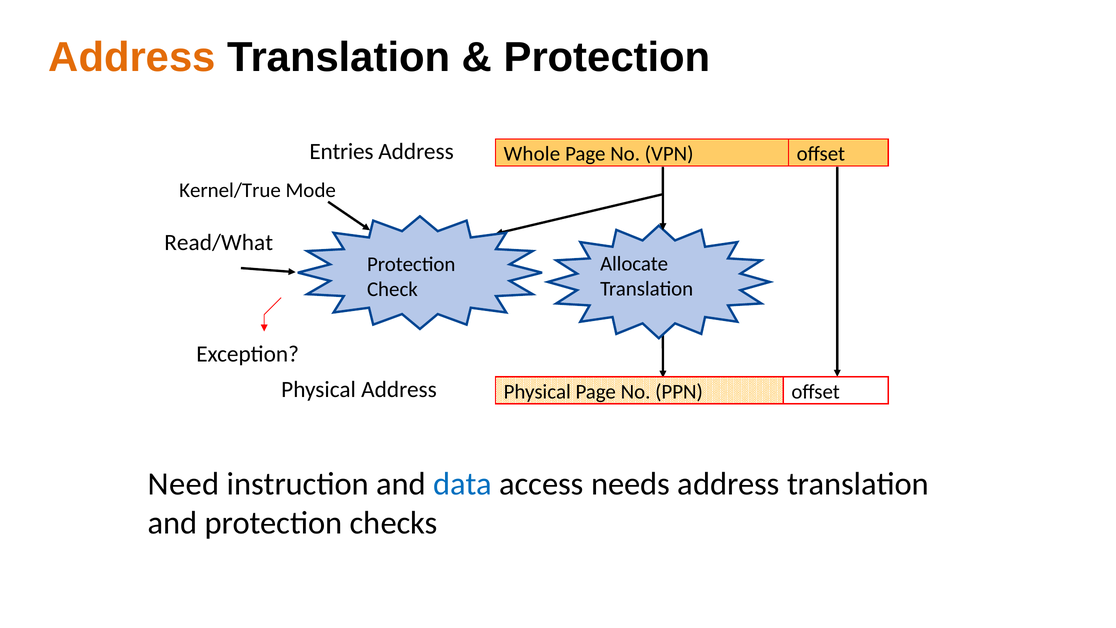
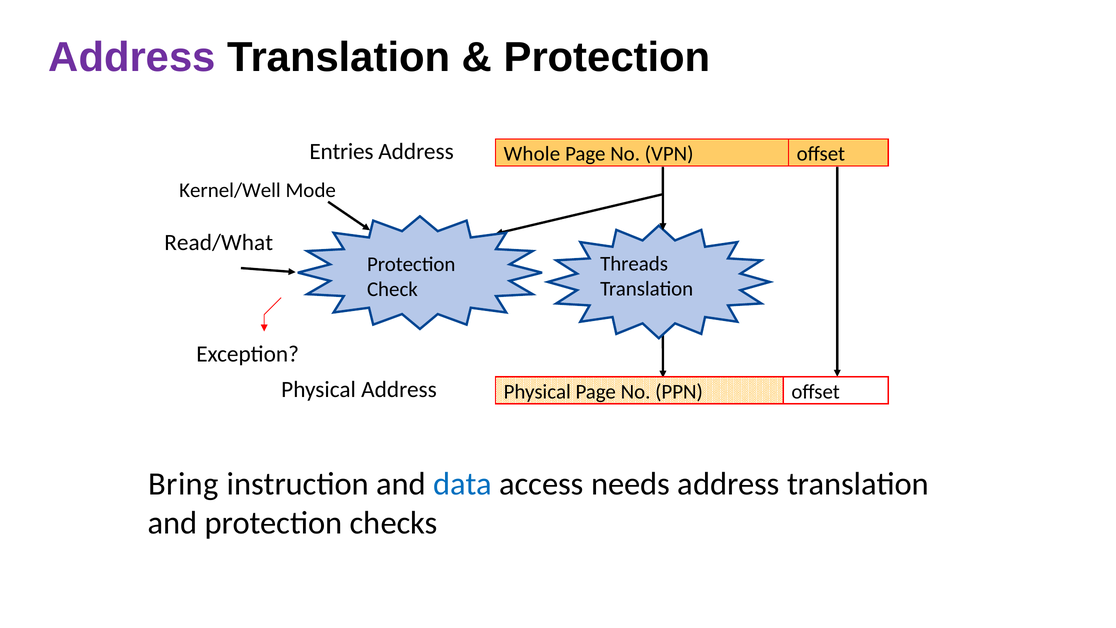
Address colour: orange -> purple (132, 57)
Kernel/True: Kernel/True -> Kernel/Well (230, 190)
Allocate: Allocate -> Threads (634, 264)
Need: Need -> Bring (183, 484)
